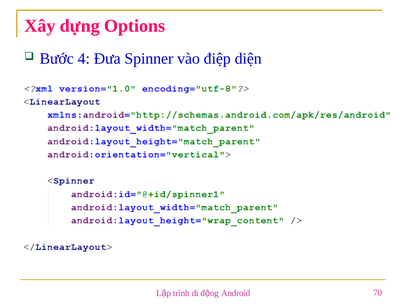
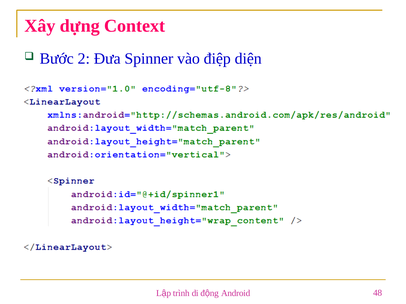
Options: Options -> Context (135, 26)
4: 4 -> 2 (84, 59)
70: 70 -> 48 (378, 293)
